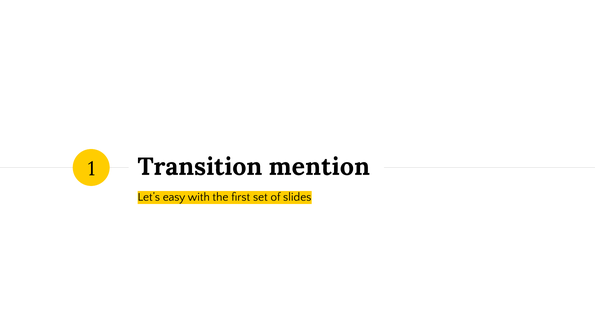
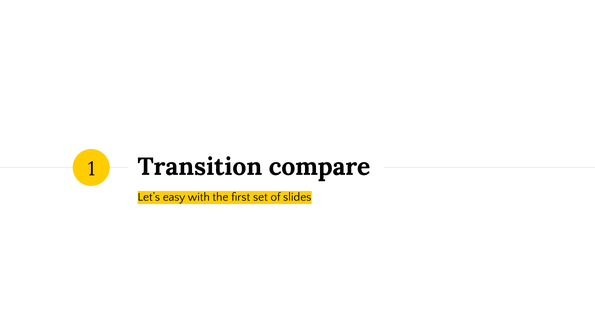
mention: mention -> compare (319, 167)
